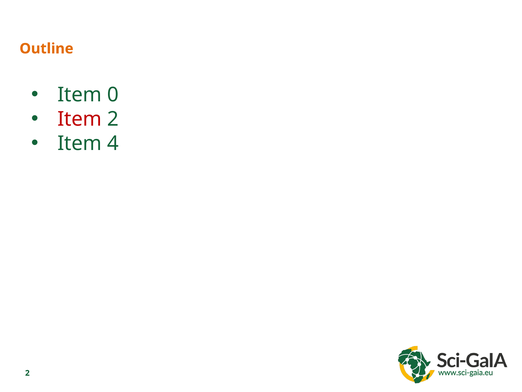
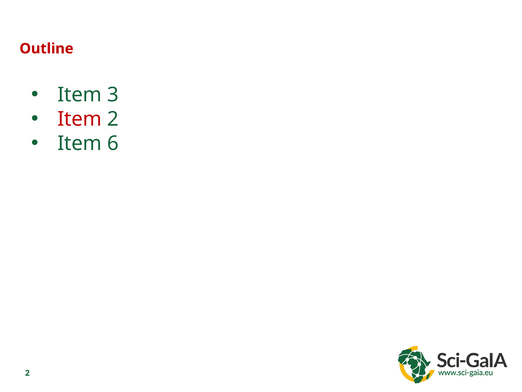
Outline colour: orange -> red (46, 49)
0: 0 -> 3 (113, 95)
4: 4 -> 6 (113, 143)
